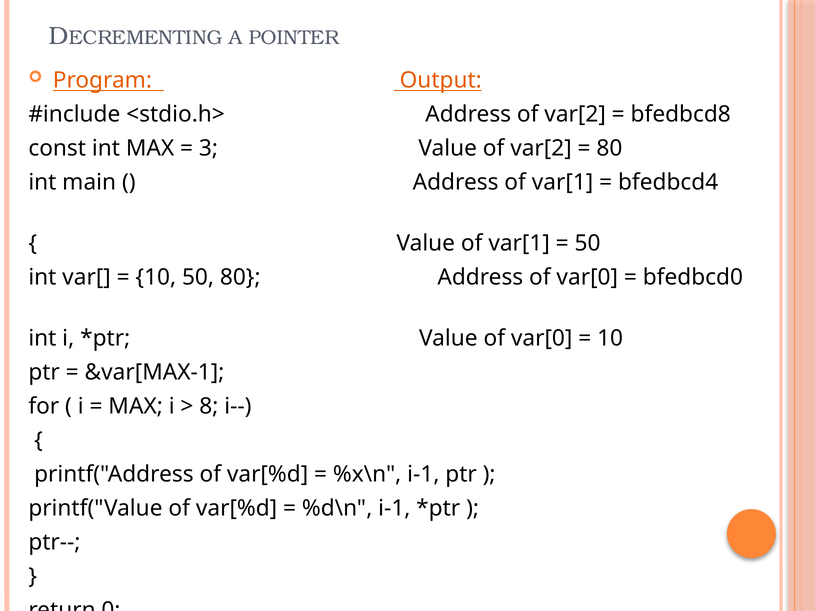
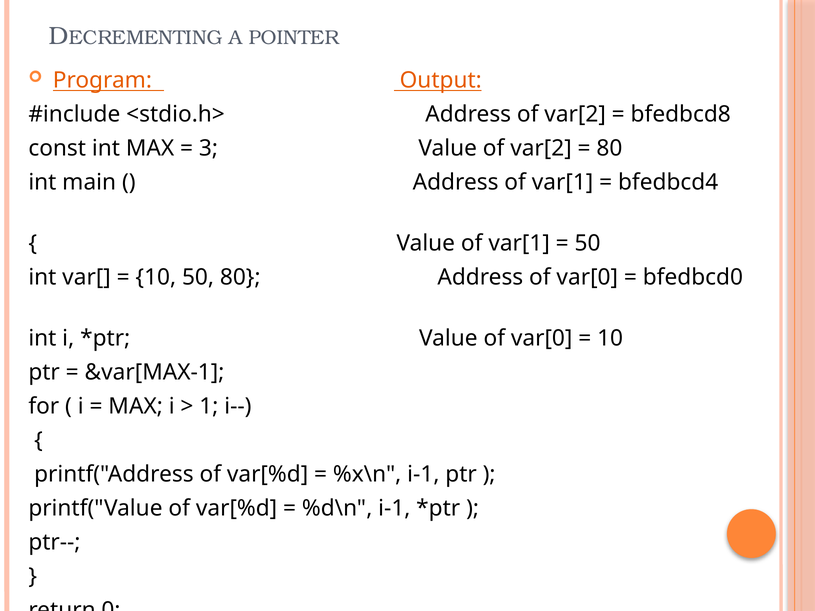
8: 8 -> 1 (209, 407)
